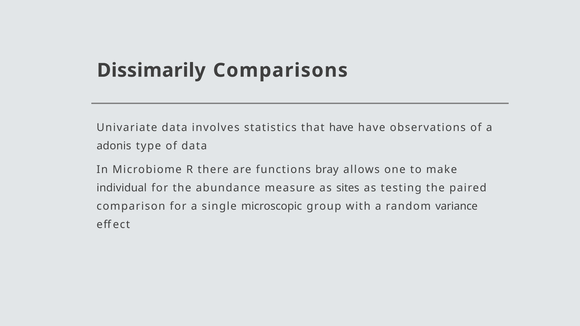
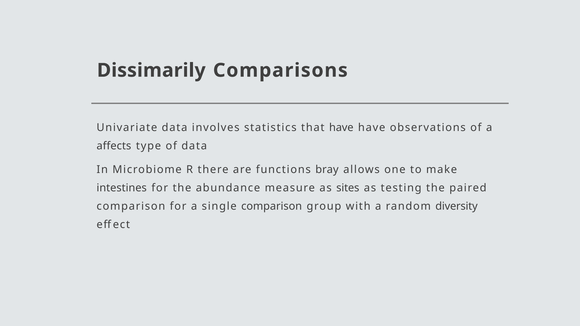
adonis: adonis -> affects (114, 146)
individual: individual -> intestines (122, 188)
single microscopic: microscopic -> comparison (272, 206)
variance: variance -> diversity (457, 206)
